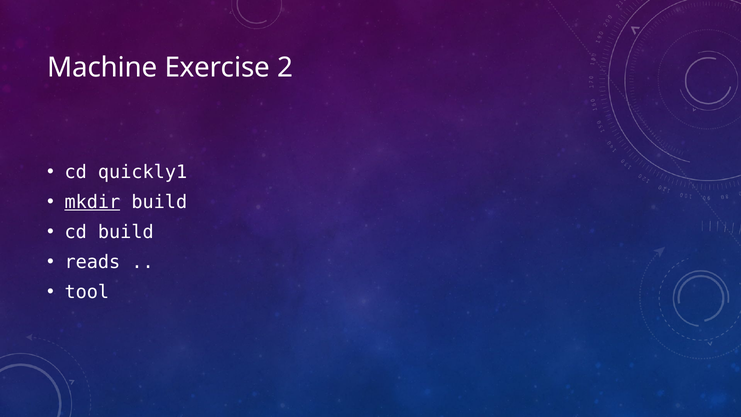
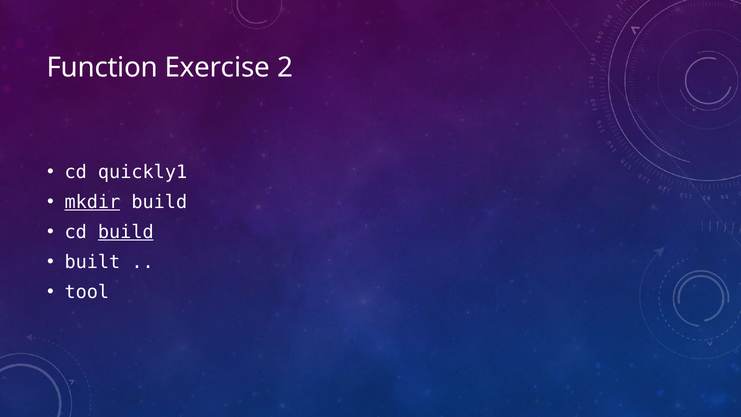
Machine: Machine -> Function (102, 68)
build underline: none -> present (126, 232)
reads: reads -> built (92, 262)
